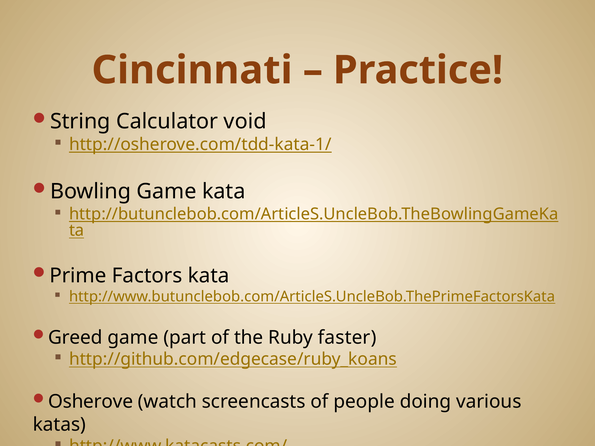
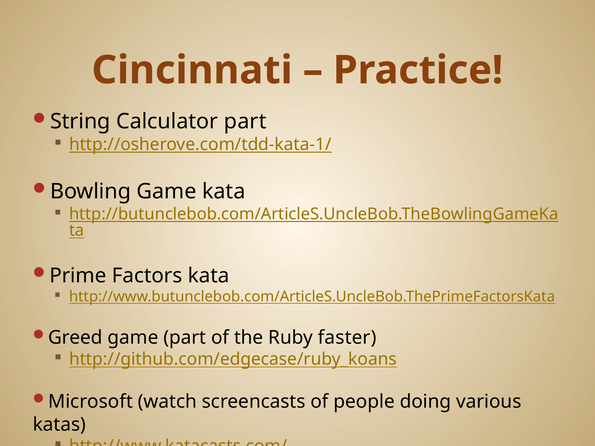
Calculator void: void -> part (245, 121)
Osherove: Osherove -> Microsoft (91, 402)
